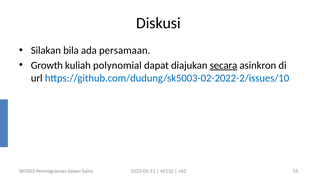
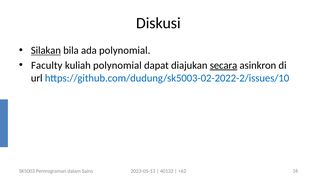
Silakan underline: none -> present (46, 50)
ada persamaan: persamaan -> polynomial (125, 50)
Growth: Growth -> Faculty (47, 65)
